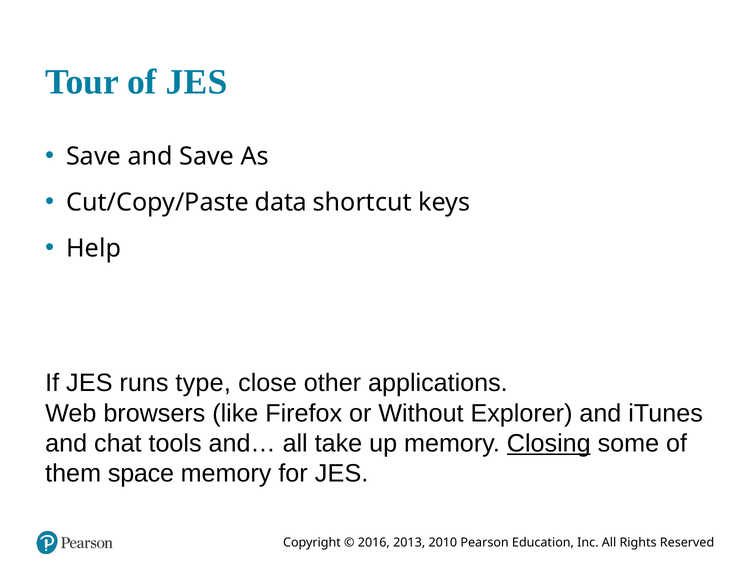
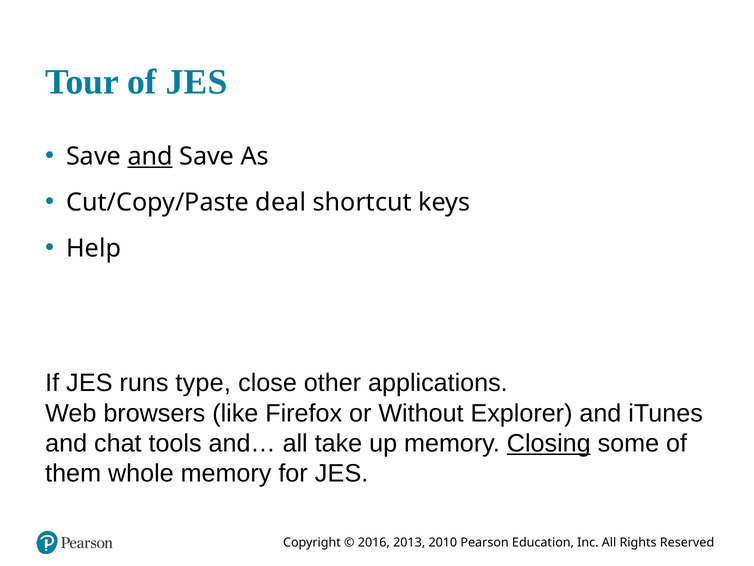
and underline: none -> present (150, 156)
data: data -> deal (281, 202)
space: space -> whole (141, 473)
